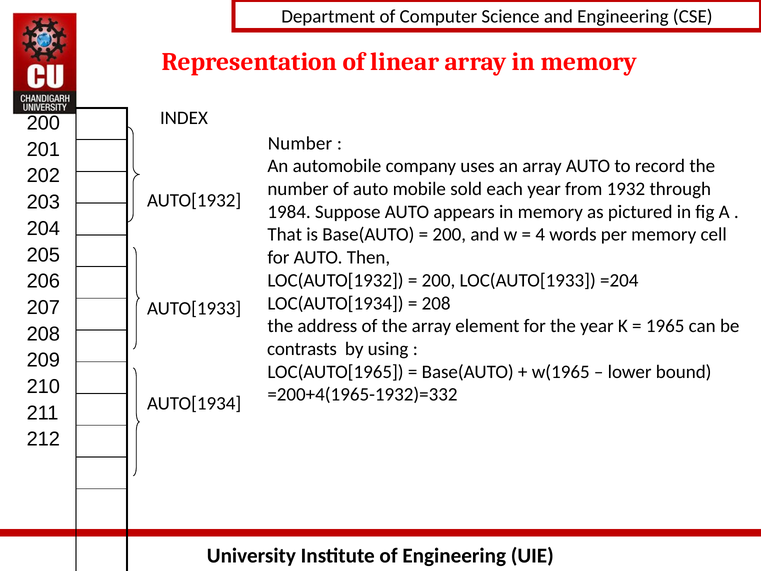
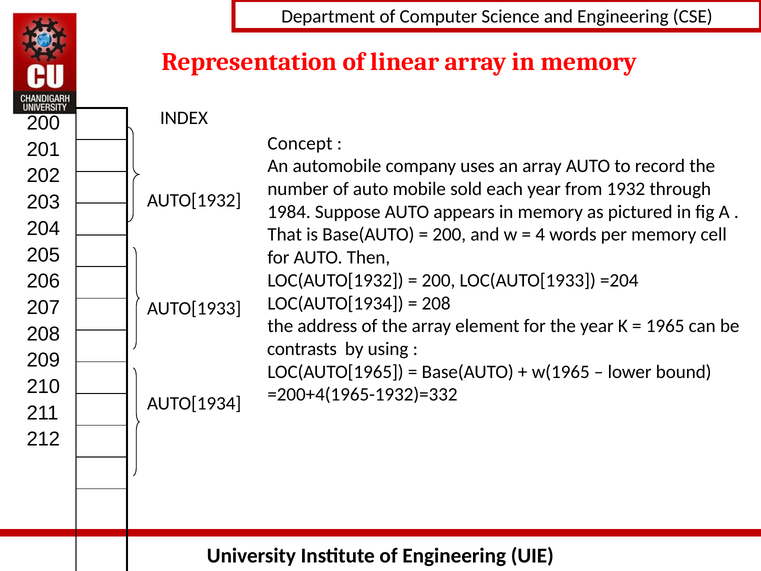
Number: Number -> Concept (300, 143)
